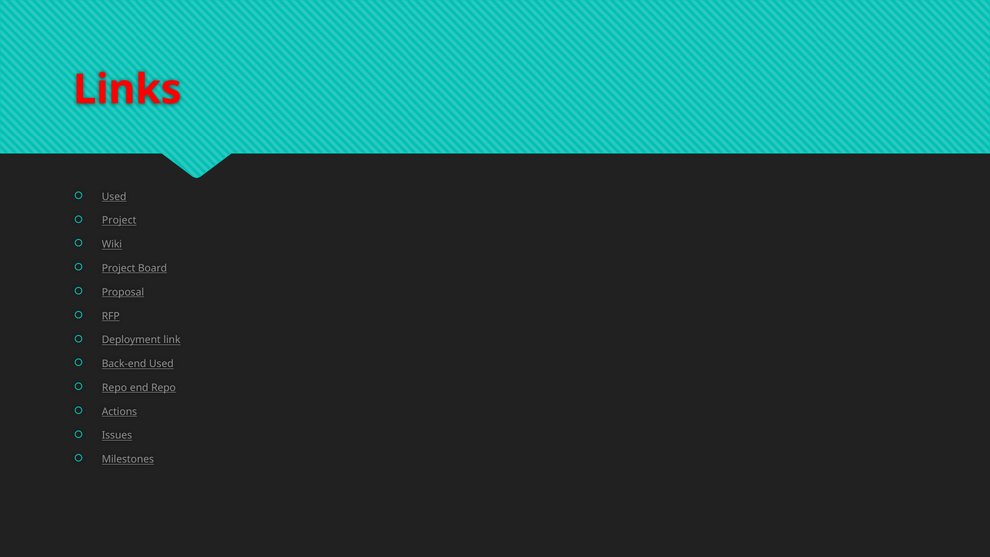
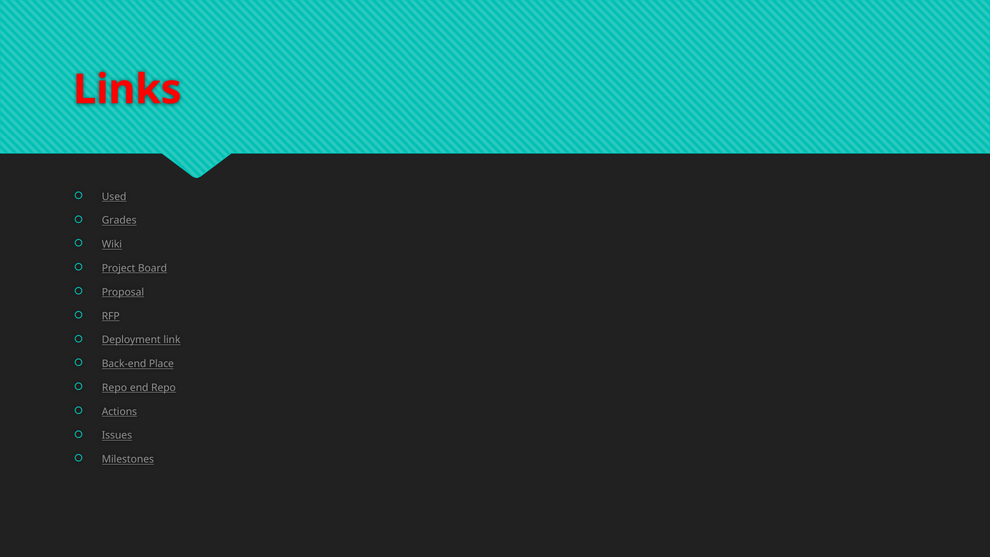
Project: Project -> Grades (119, 221)
Back-end Used: Used -> Place (161, 364)
